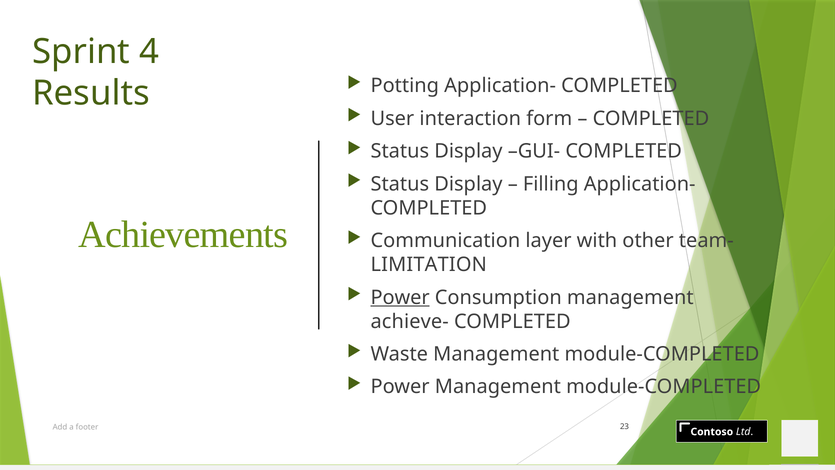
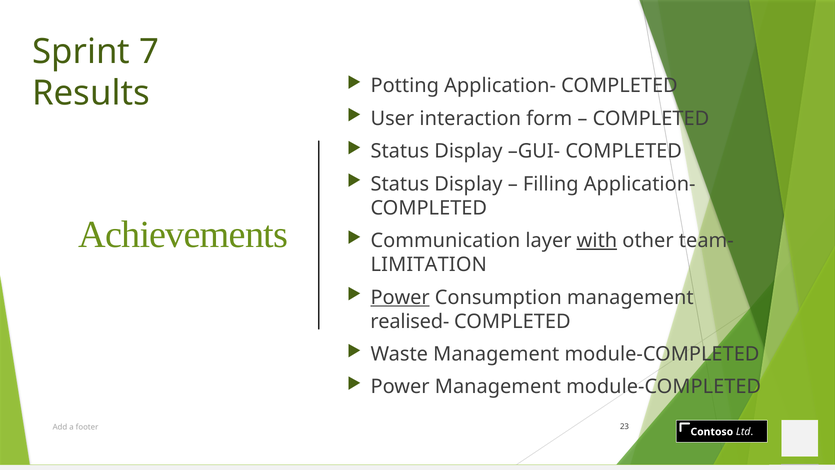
4: 4 -> 7 (149, 52)
with underline: none -> present (597, 241)
achieve-: achieve- -> realised- (410, 321)
